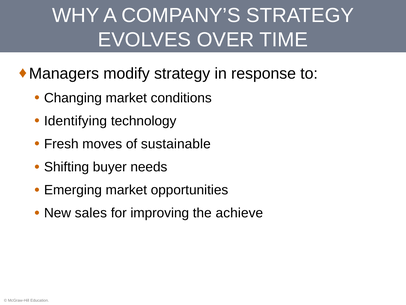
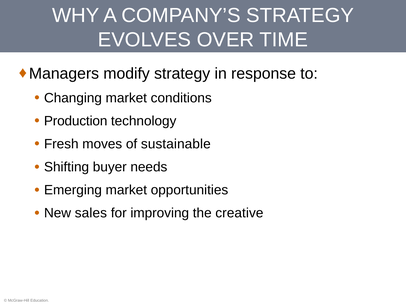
Identifying: Identifying -> Production (76, 121)
achieve: achieve -> creative (239, 213)
